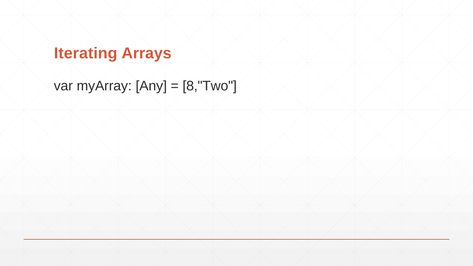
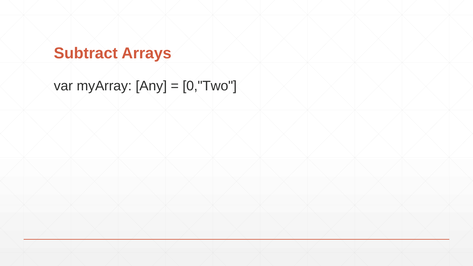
Iterating: Iterating -> Subtract (86, 53)
8,"Two: 8,"Two -> 0,"Two (210, 86)
